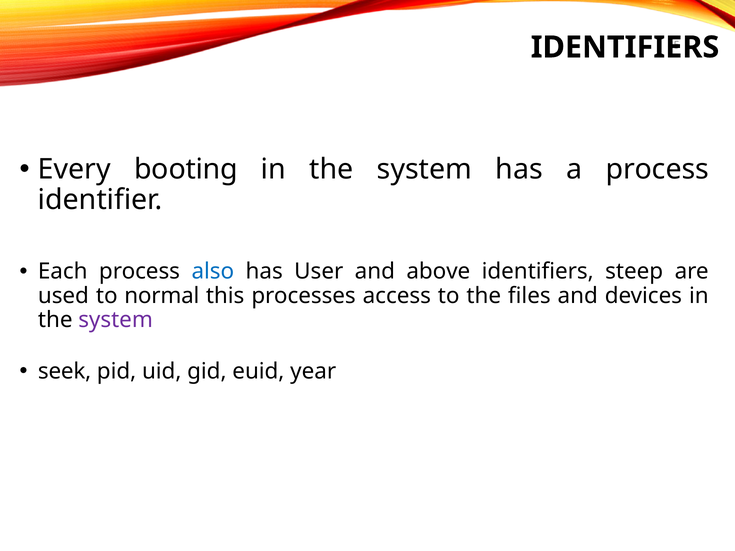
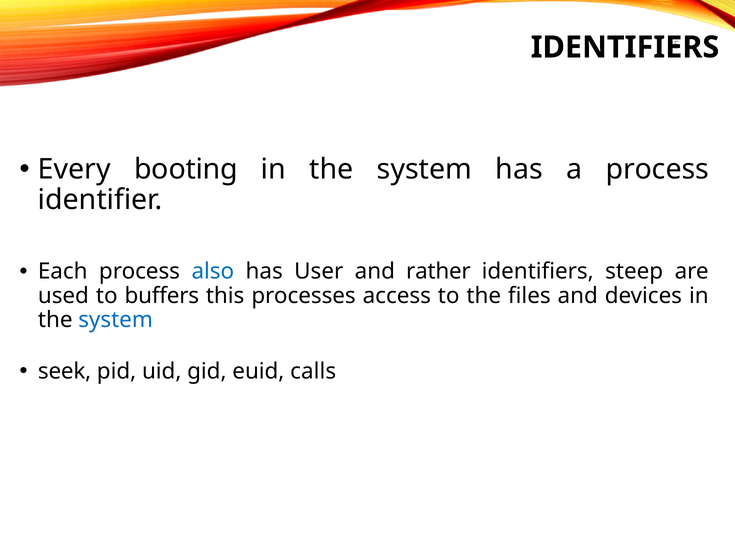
above: above -> rather (438, 272)
normal: normal -> buffers (162, 296)
system colour: purple -> blue (116, 320)
year: year -> calls (313, 371)
